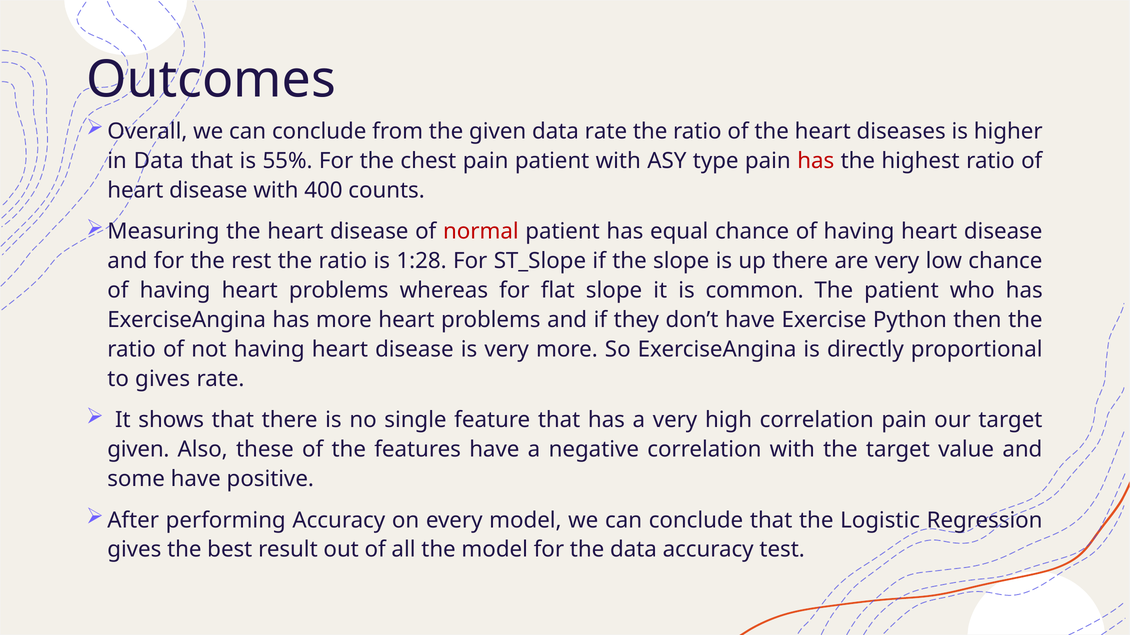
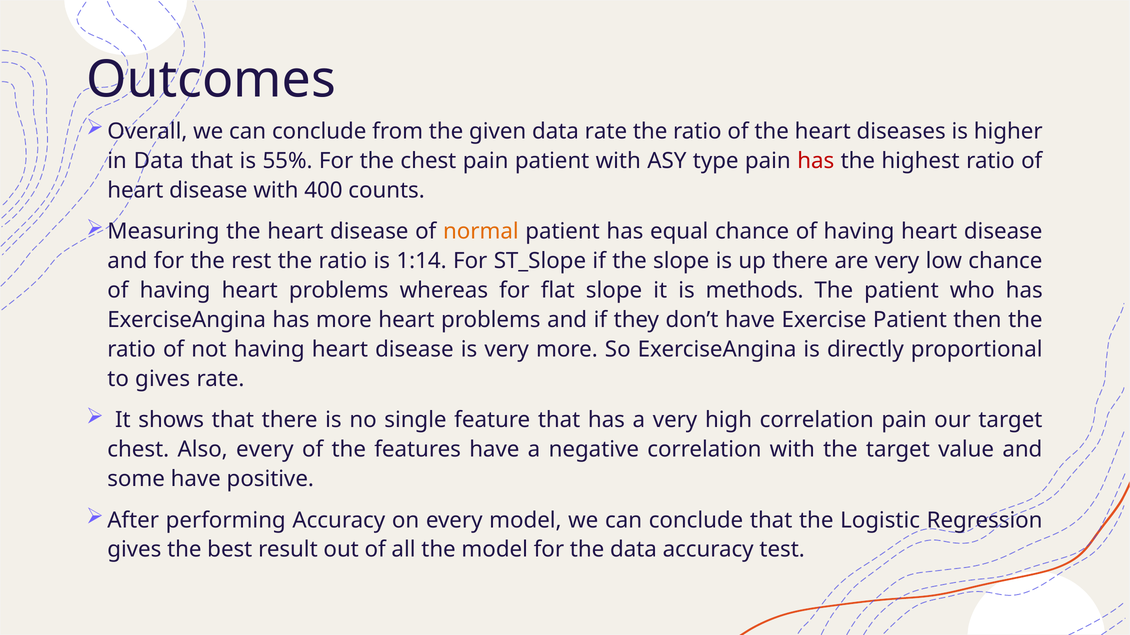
normal colour: red -> orange (481, 232)
1:28: 1:28 -> 1:14 (422, 261)
common: common -> methods (755, 291)
Exercise Python: Python -> Patient (910, 320)
given: given -> chest (138, 450)
Also these: these -> every (265, 450)
